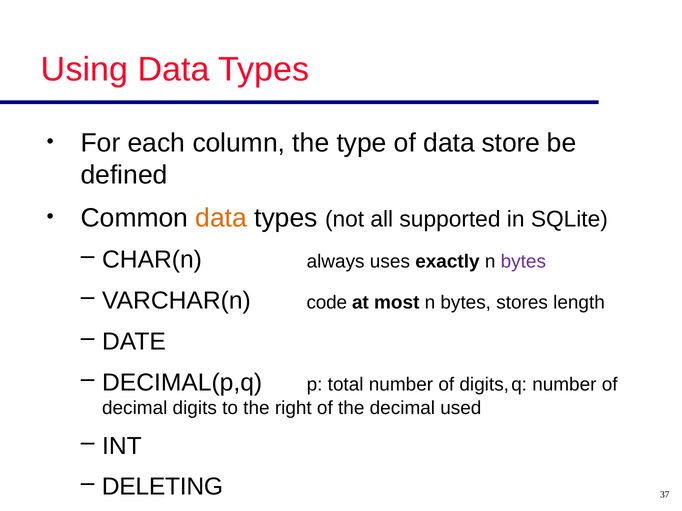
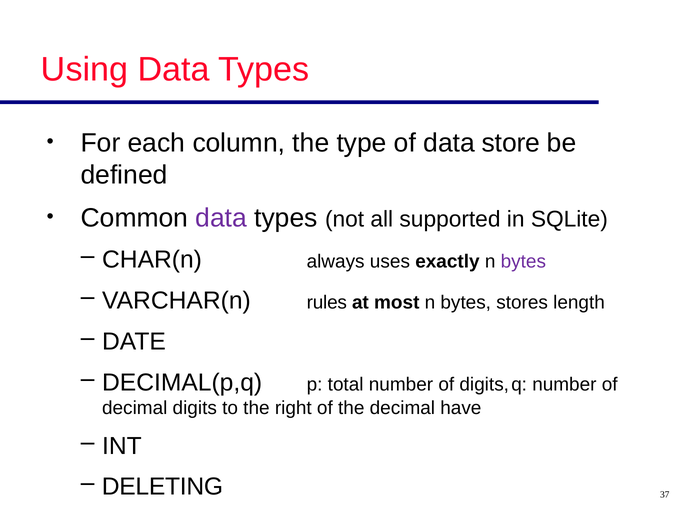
data colour: orange -> purple (221, 218)
code: code -> rules (327, 303)
used: used -> have (461, 409)
